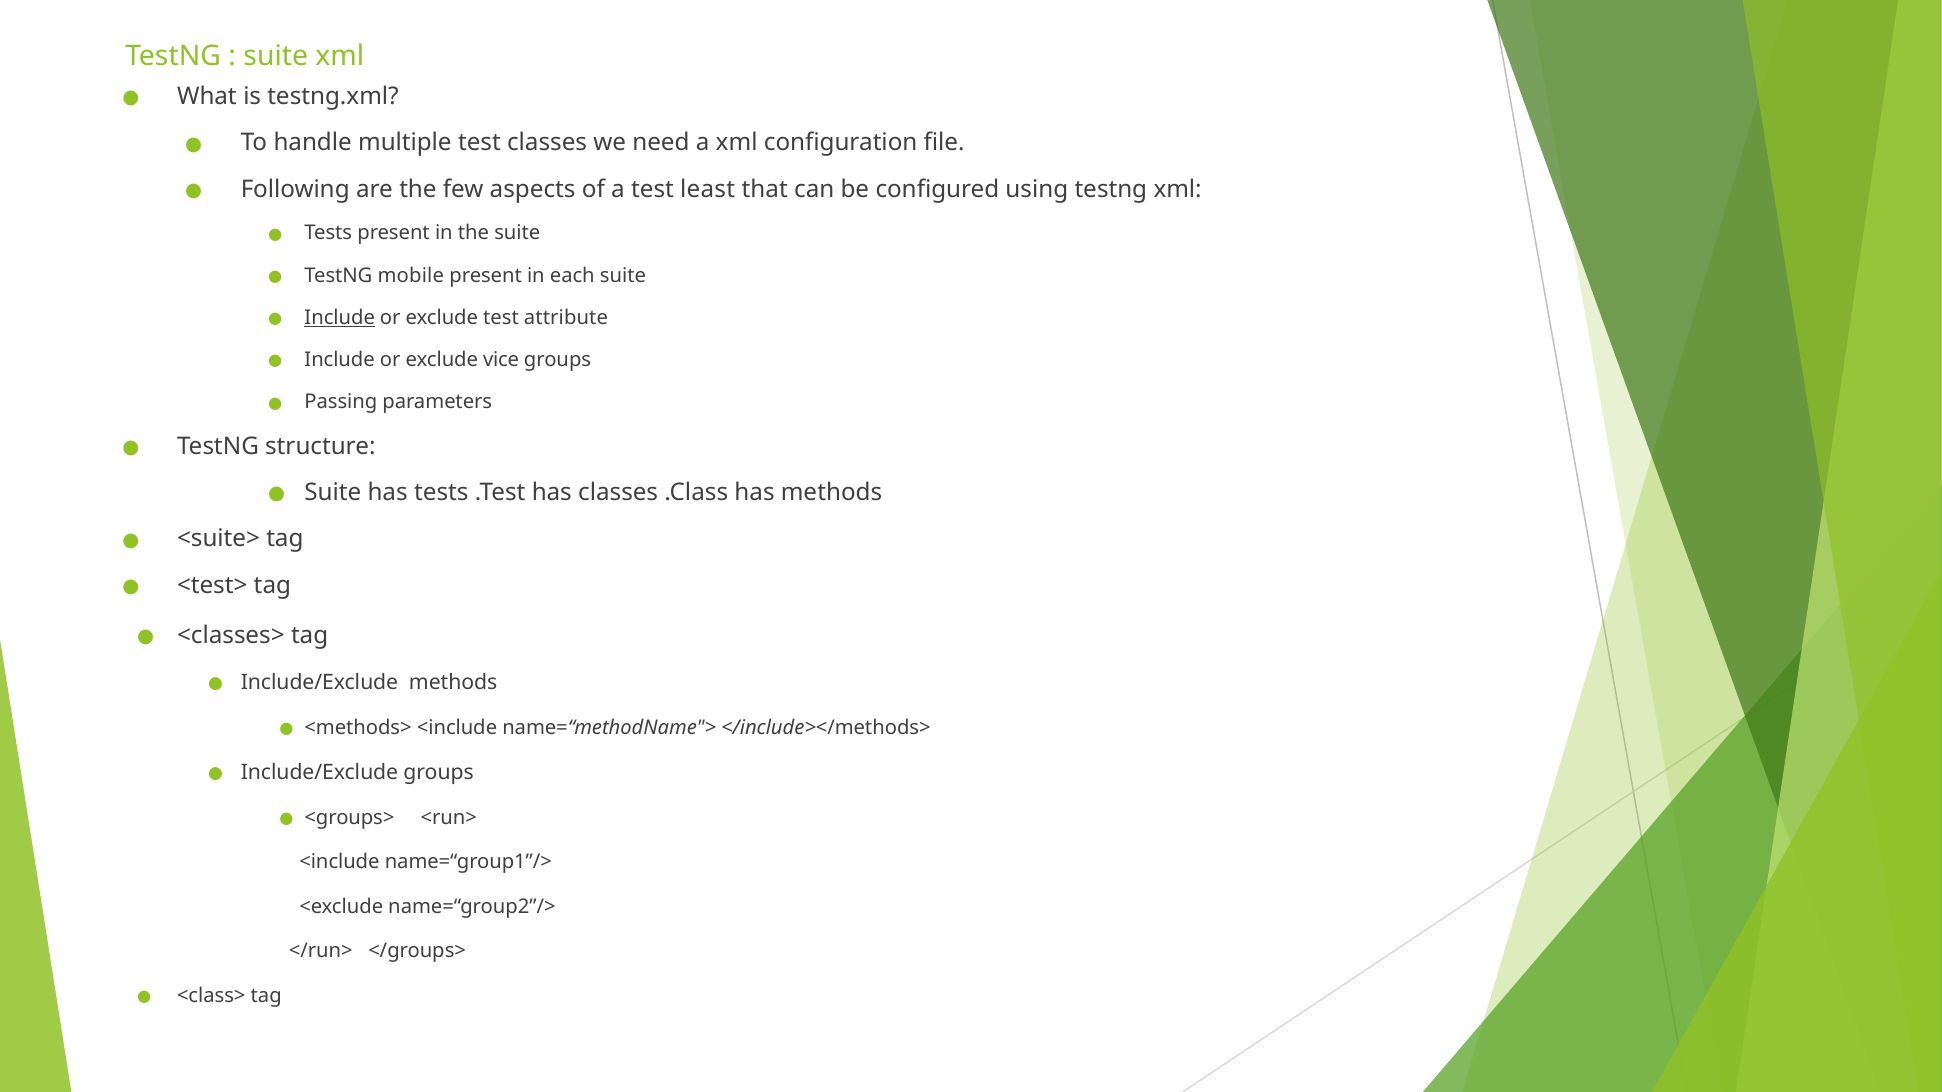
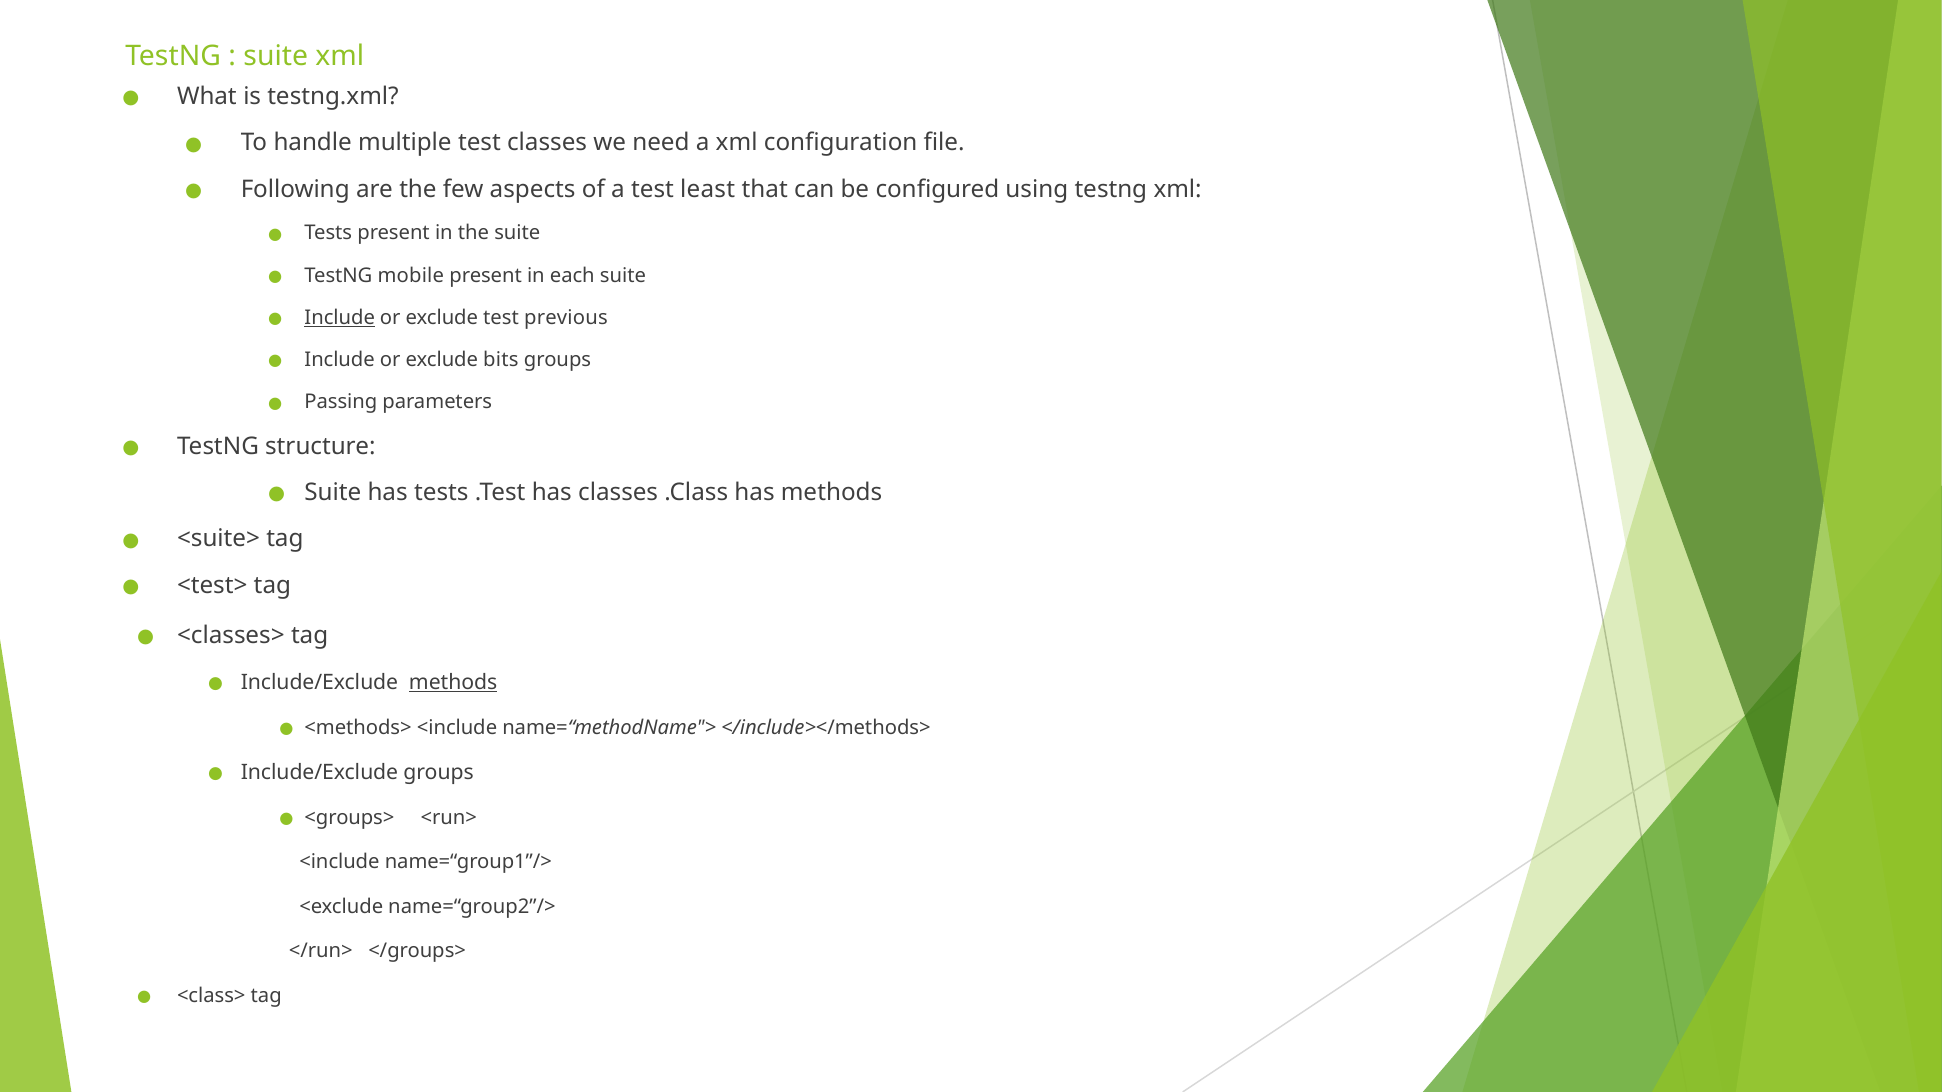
attribute: attribute -> previous (566, 318)
vice: vice -> bits (501, 360)
methods underline: none -> present (453, 683)
